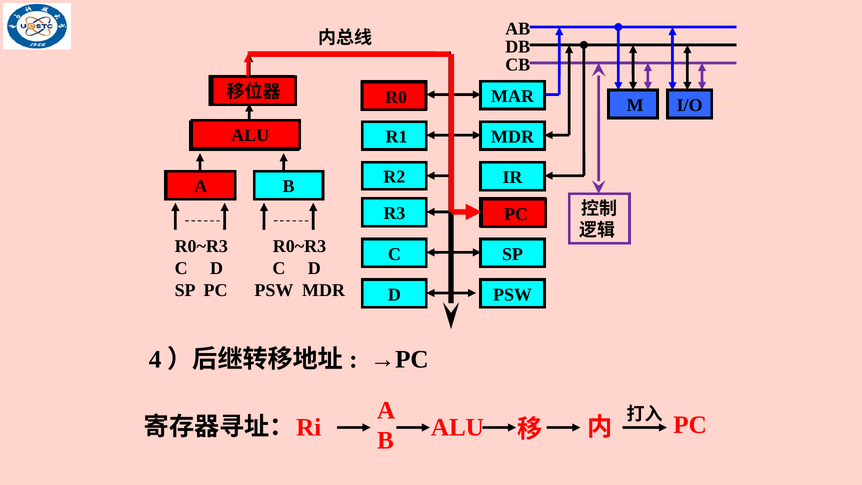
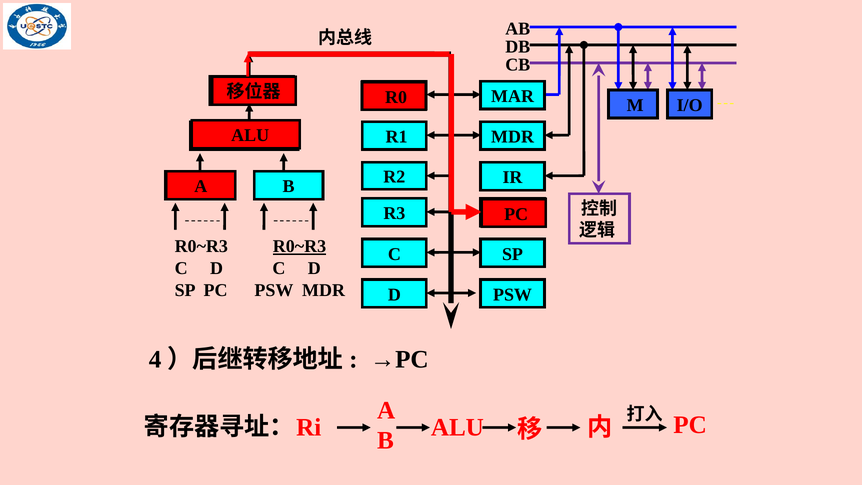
R0~R3 underline: none -> present (299, 246)
